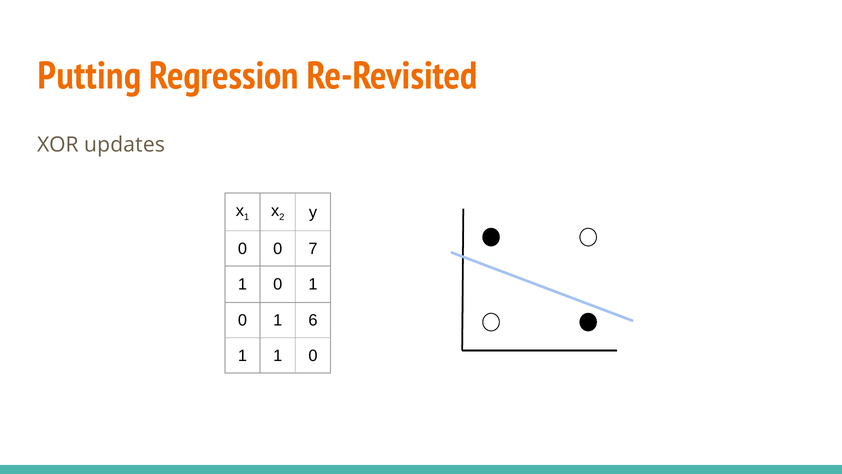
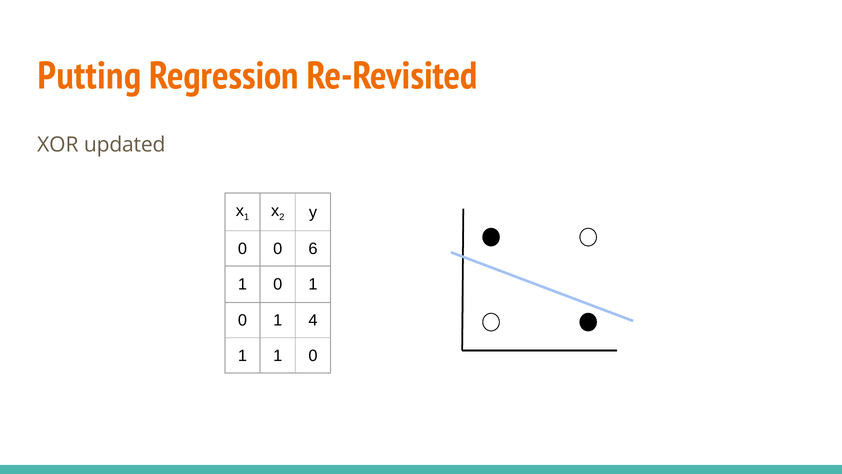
updates: updates -> updated (125, 145)
7: 7 -> 6 (313, 249)
6: 6 -> 4 (313, 320)
